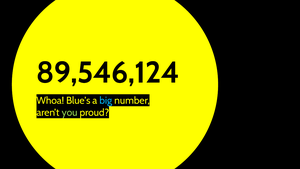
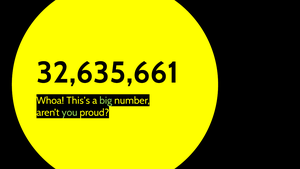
89,546,124: 89,546,124 -> 32,635,661 (107, 73)
Blue’s: Blue’s -> This’s (78, 100)
big colour: light blue -> light green (106, 100)
